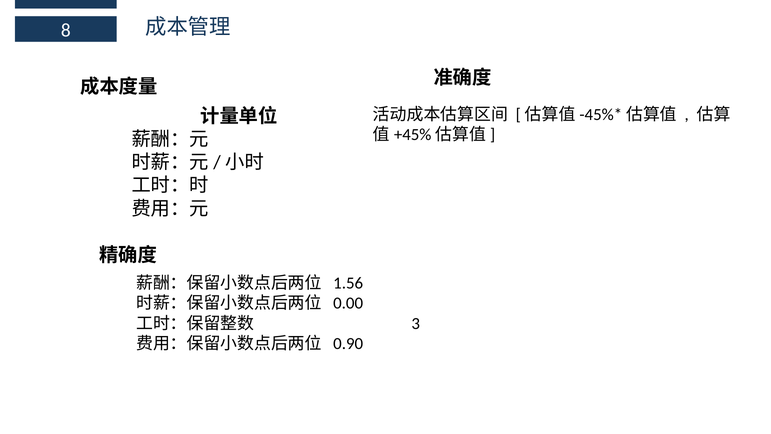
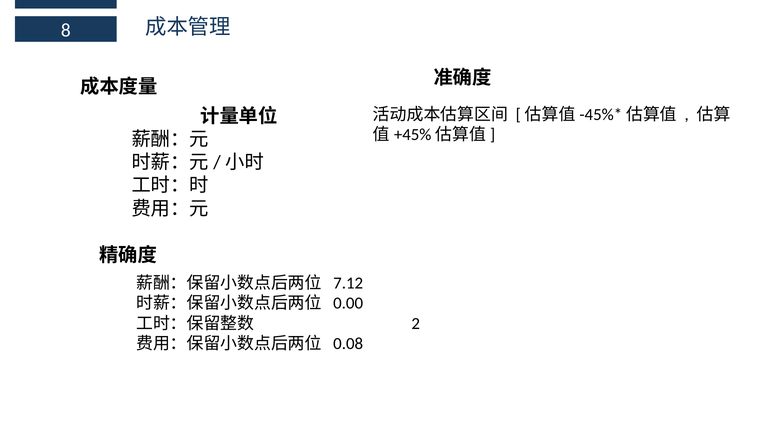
1.56: 1.56 -> 7.12 (348, 283)
3: 3 -> 2 (416, 324)
0.90: 0.90 -> 0.08 (348, 344)
